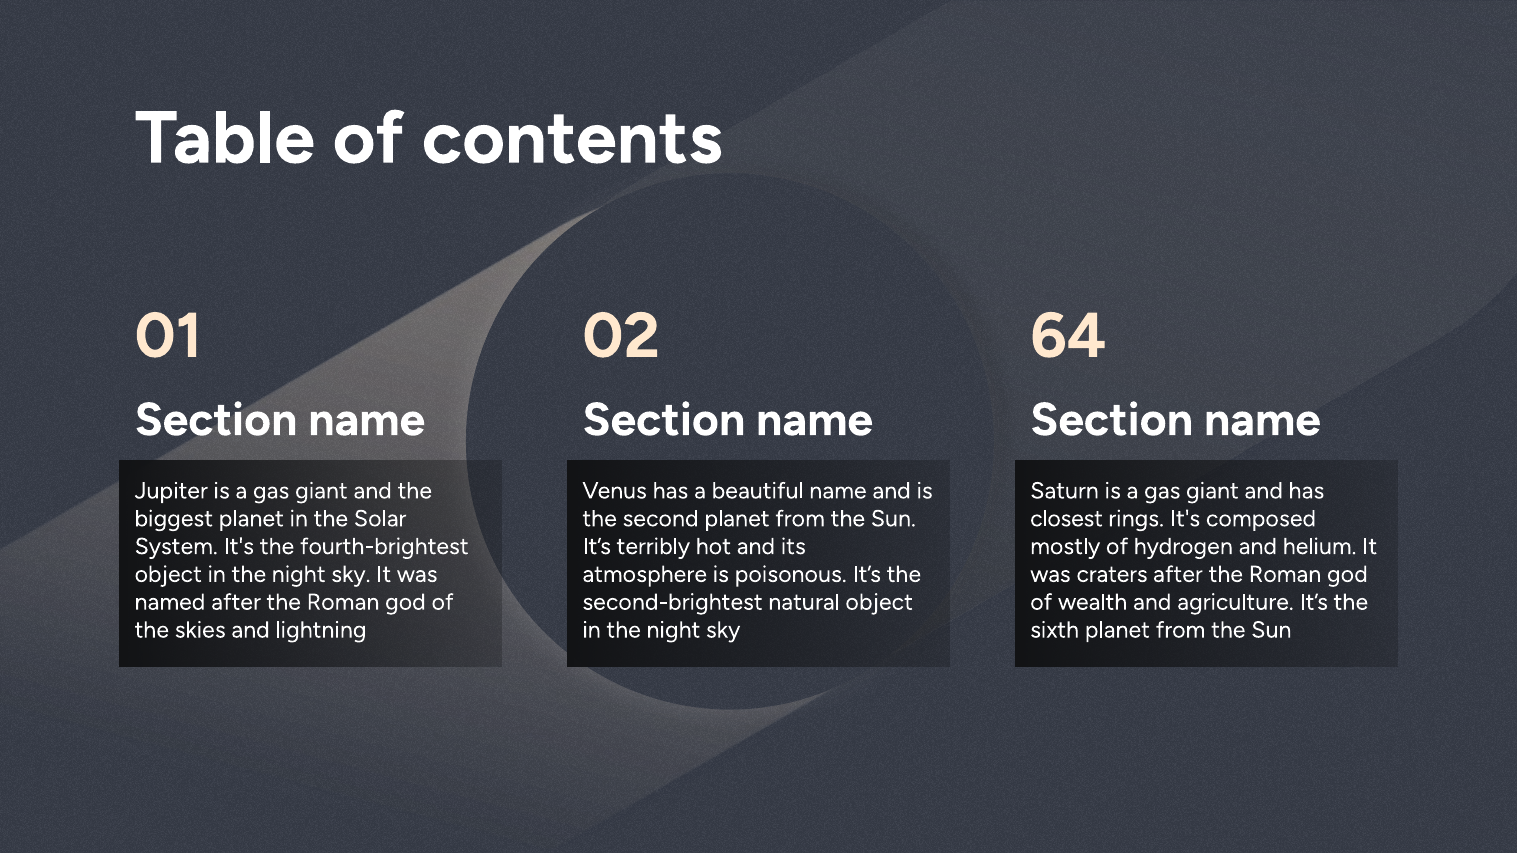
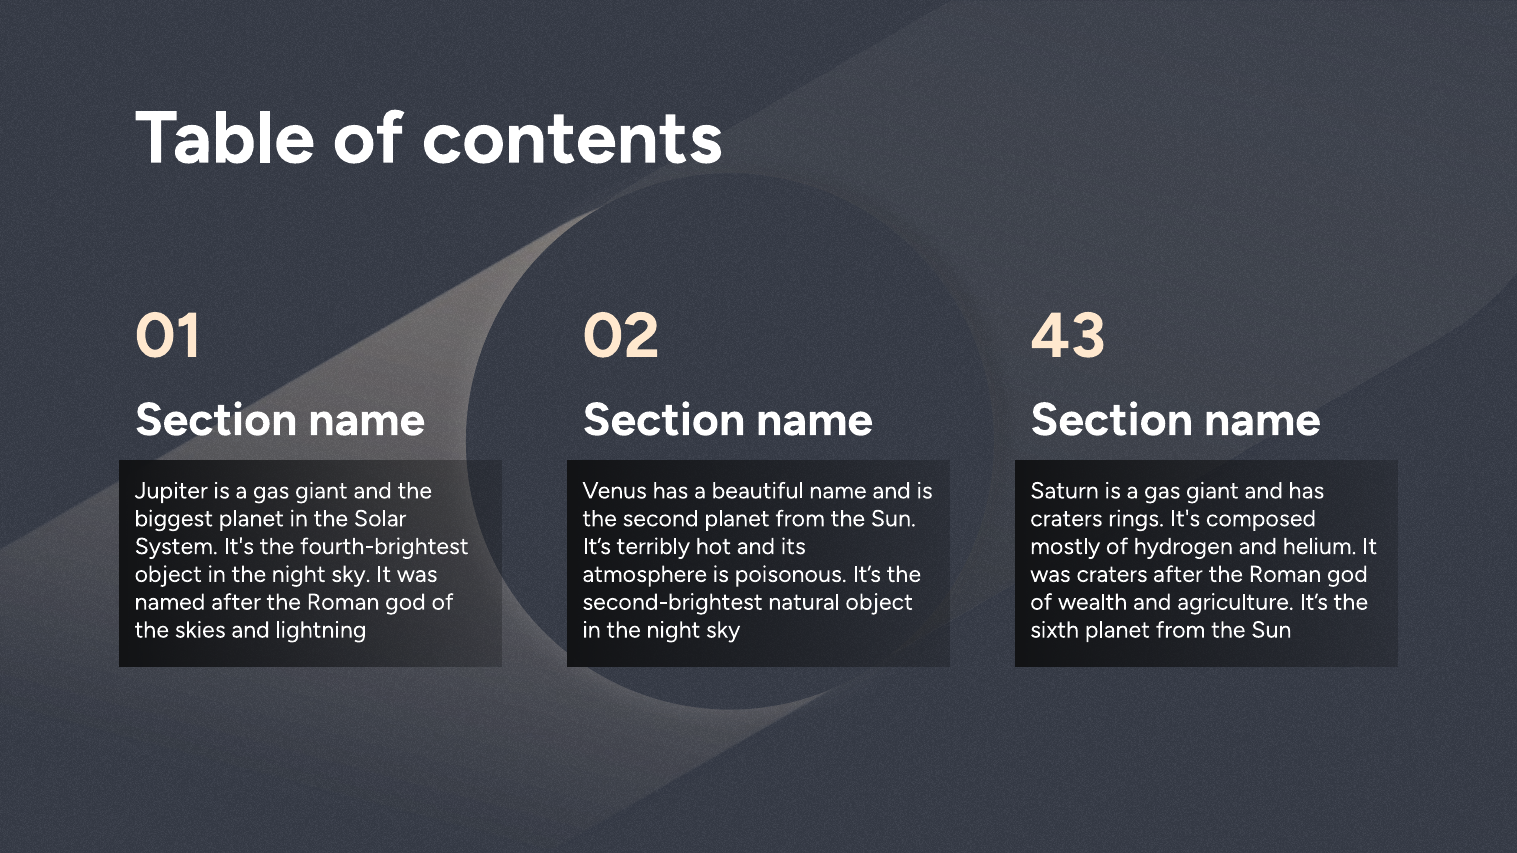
64: 64 -> 43 (1068, 336)
closest: closest -> craters (1066, 519)
